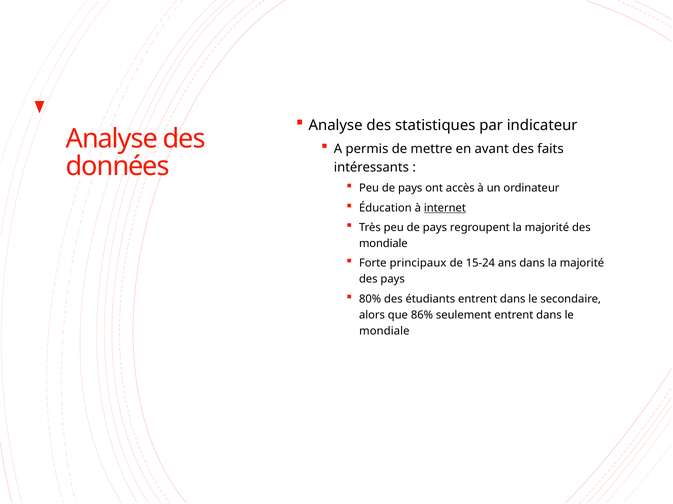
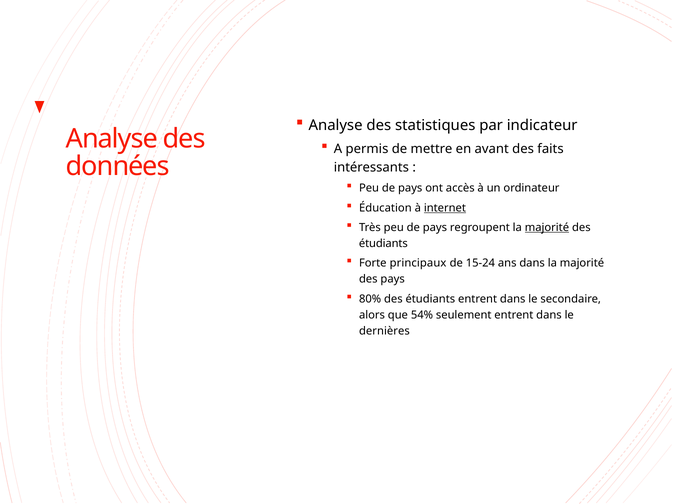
majorité underline: none -> present (547, 228)
mondiale: mondiale -> étudiants (383, 244)
86%: 86% -> 54% (422, 315)
mondiale: mondiale -> dernières (384, 332)
